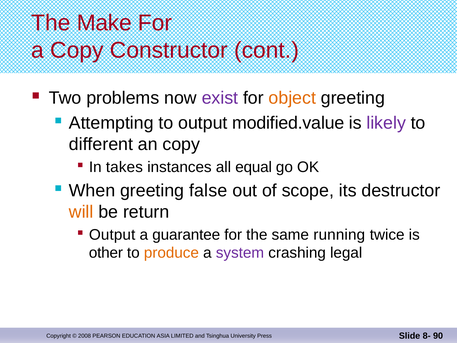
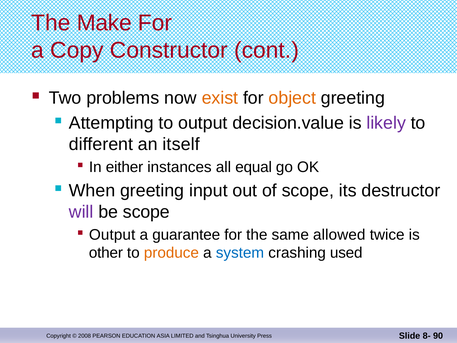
exist colour: purple -> orange (220, 98)
modified.value: modified.value -> decision.value (288, 123)
an copy: copy -> itself (181, 144)
takes: takes -> either (125, 167)
false: false -> input (208, 190)
will colour: orange -> purple (81, 212)
be return: return -> scope (146, 212)
running: running -> allowed (339, 234)
system colour: purple -> blue (240, 253)
legal: legal -> used (346, 253)
